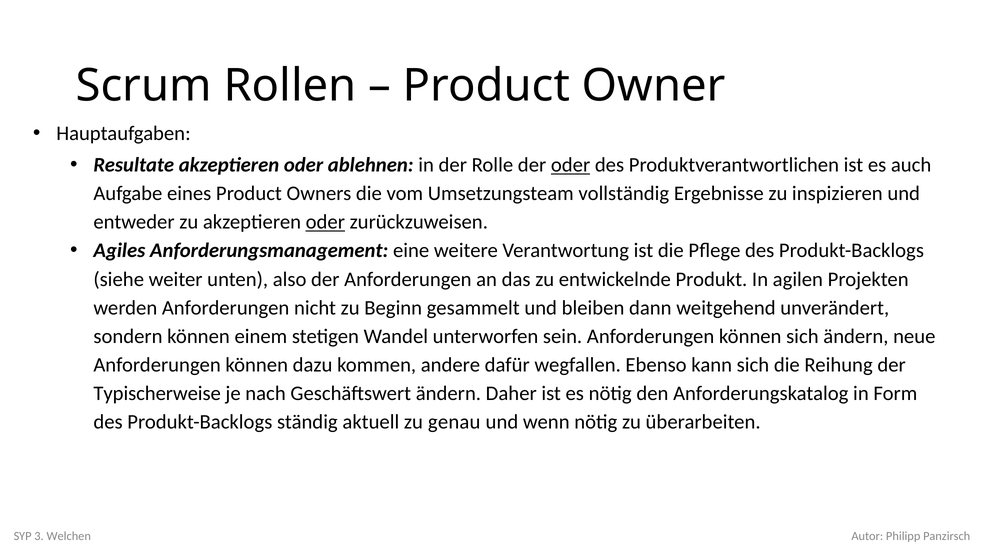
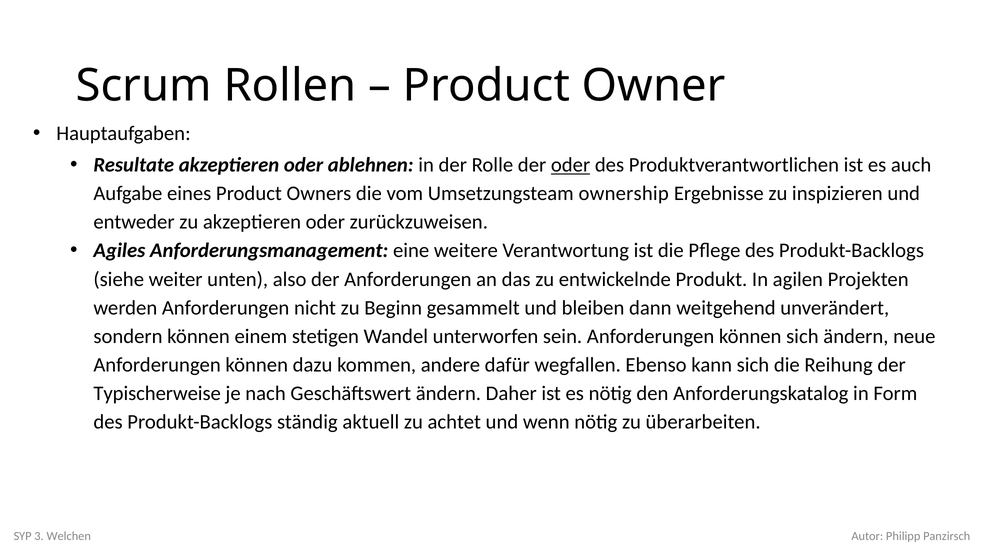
vollständig: vollständig -> ownership (624, 194)
oder underline: present -> none (325, 222)
genau: genau -> achtet (454, 422)
